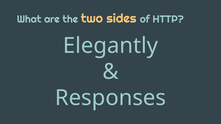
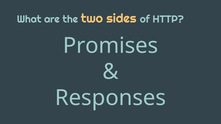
Elegantly: Elegantly -> Promises (111, 46)
